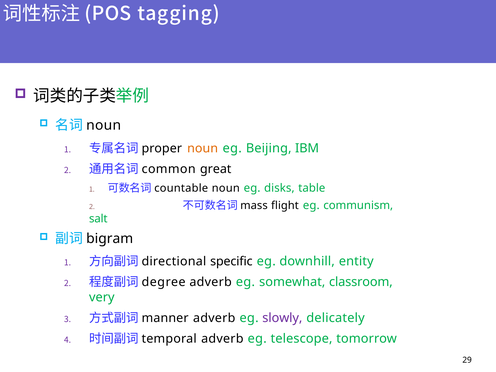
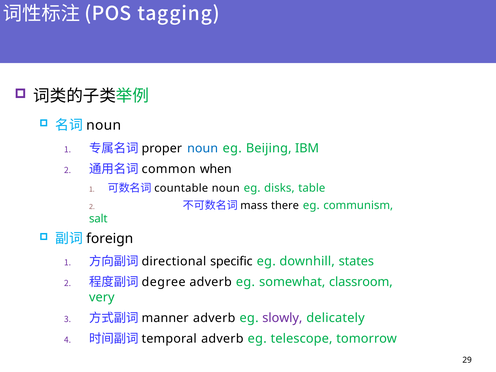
noun colour: orange -> blue (203, 148)
great: great -> when (216, 169)
flight: flight -> there (285, 205)
bigram: bigram -> foreign (110, 239)
entity: entity -> states (356, 261)
